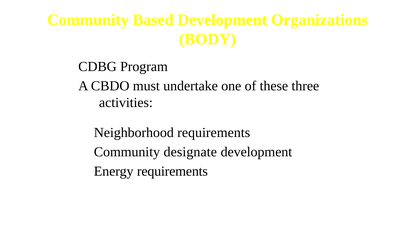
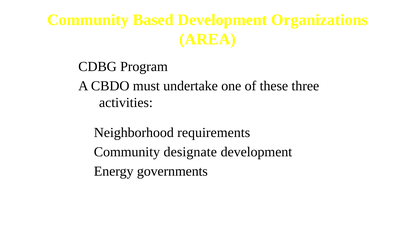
BODY: BODY -> AREA (207, 39)
Energy requirements: requirements -> governments (172, 172)
